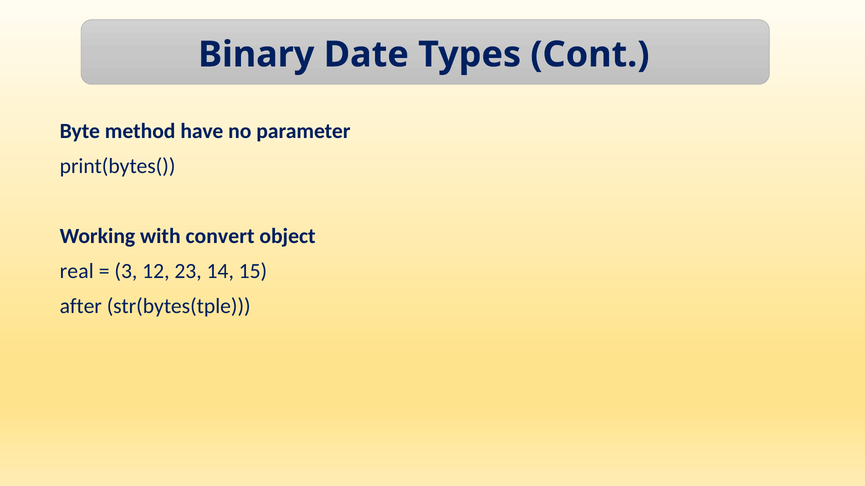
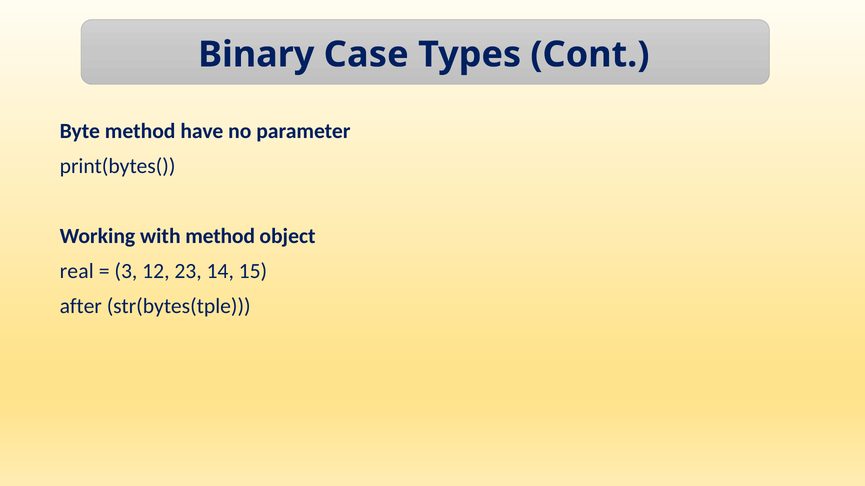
Date: Date -> Case (366, 55)
with convert: convert -> method (220, 236)
